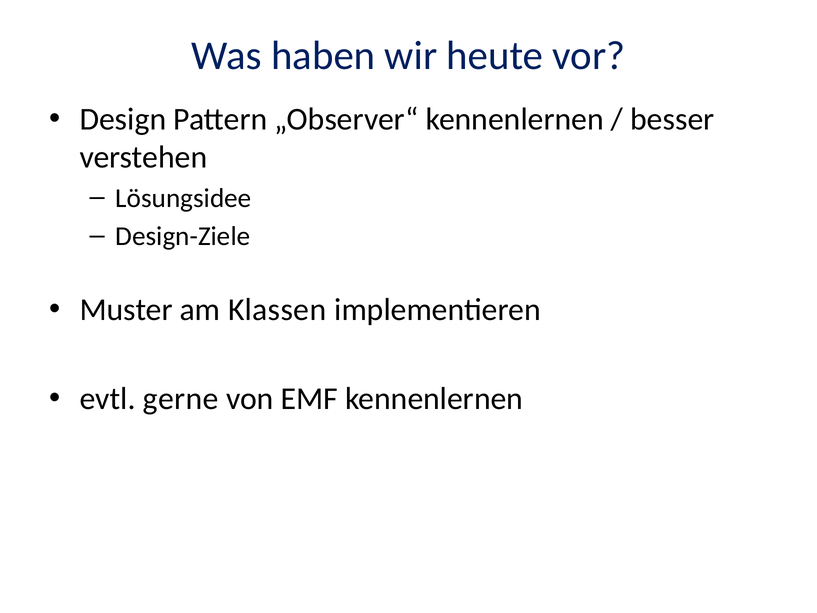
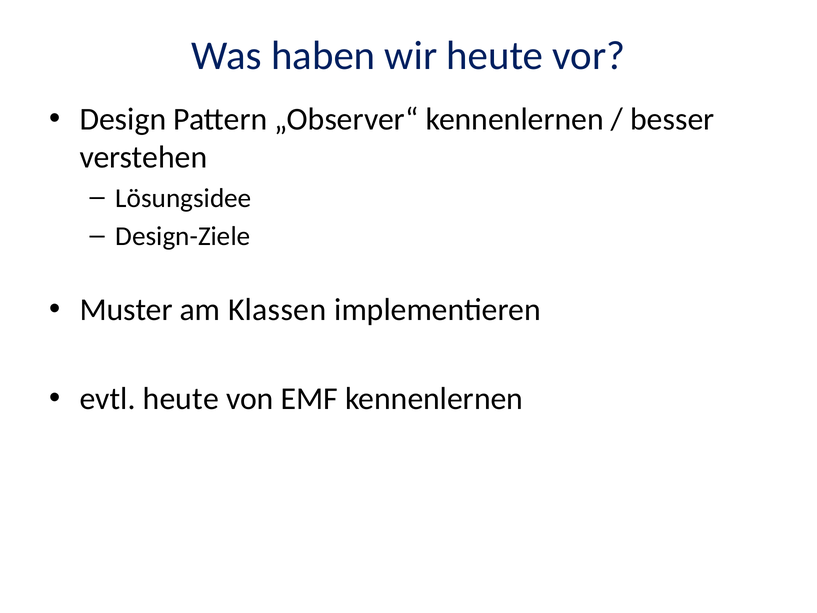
evtl gerne: gerne -> heute (181, 399)
